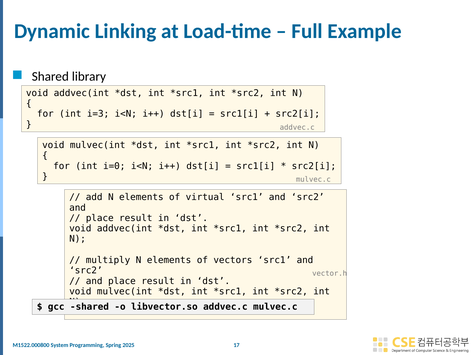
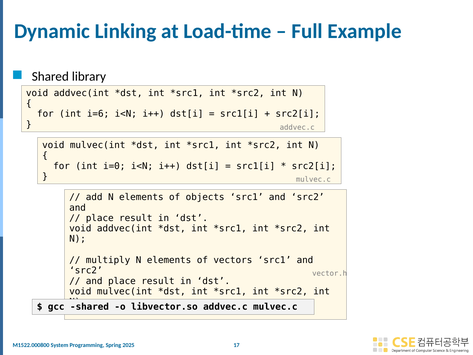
i=3: i=3 -> i=6 (98, 114)
virtual: virtual -> objects (205, 197)
